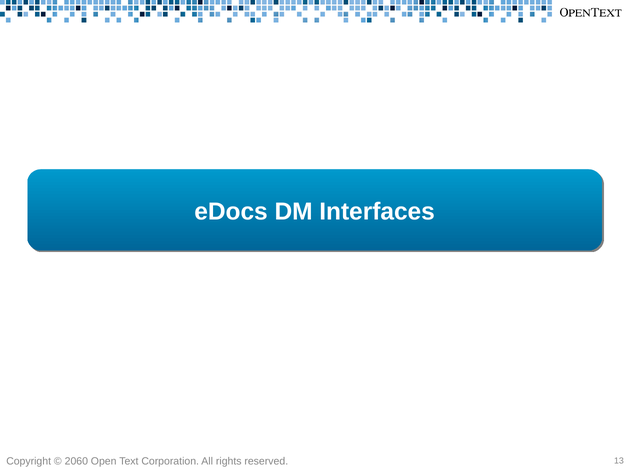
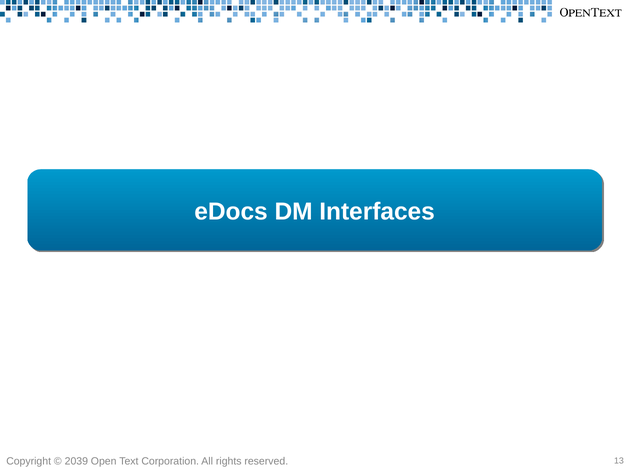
2060: 2060 -> 2039 (76, 461)
